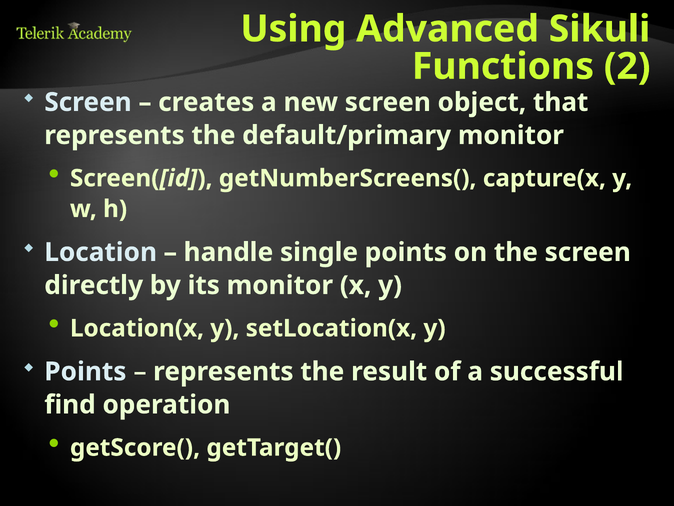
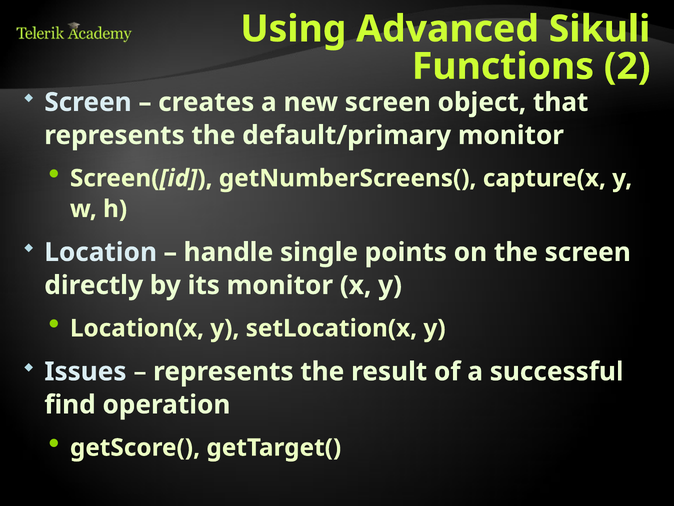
Points: Points -> Issues (85, 371)
